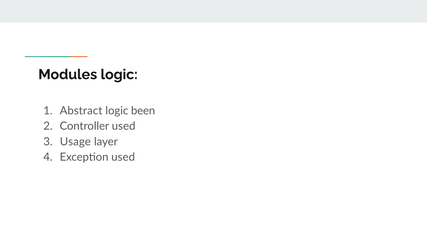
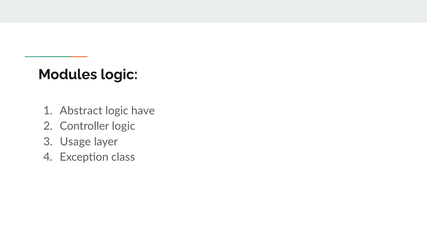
been: been -> have (143, 111)
Controller used: used -> logic (124, 126)
Exception used: used -> class (123, 157)
